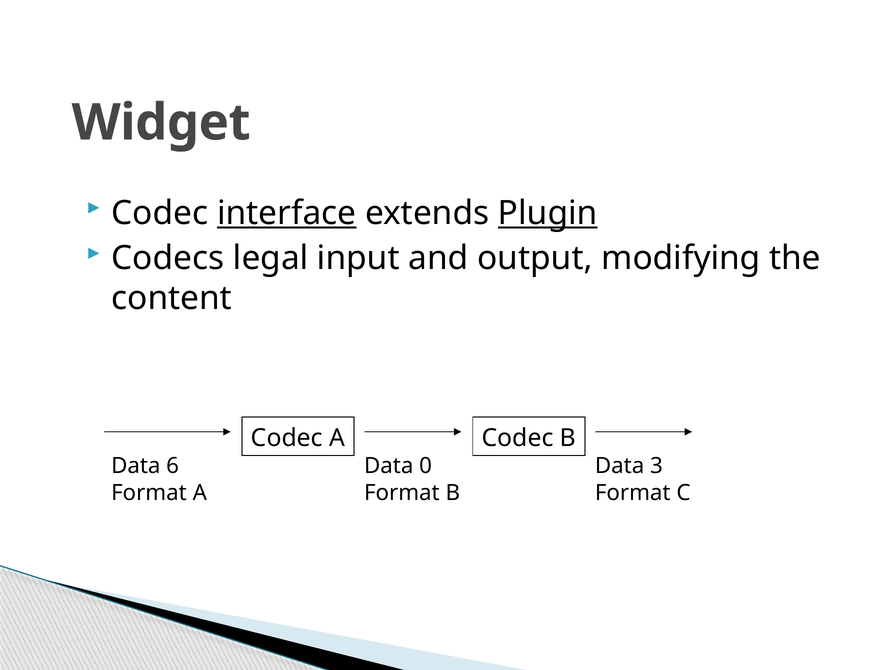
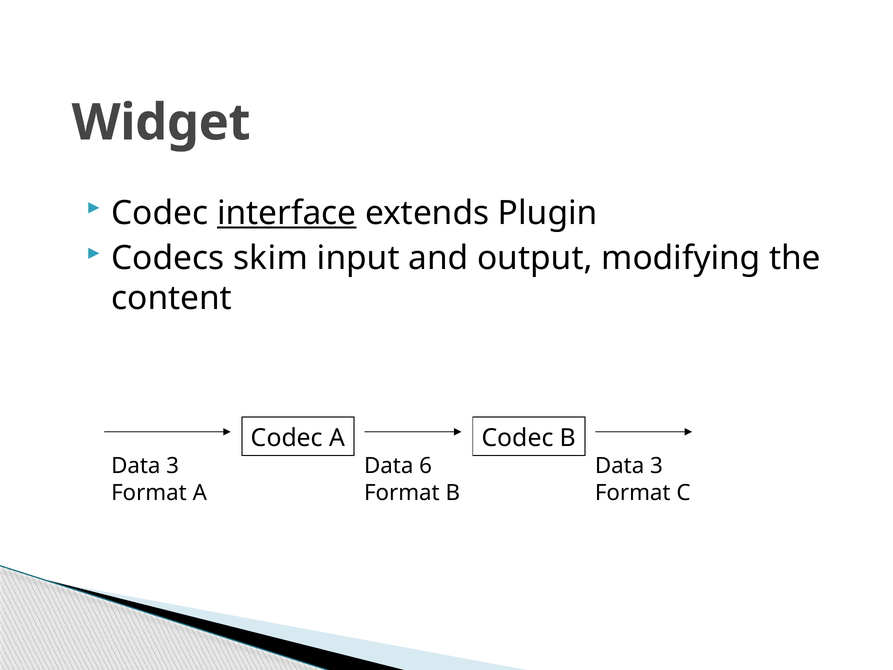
Plugin underline: present -> none (548, 213)
legal: legal -> skim (271, 258)
6: 6 -> 3 (173, 466)
0: 0 -> 6 (426, 466)
